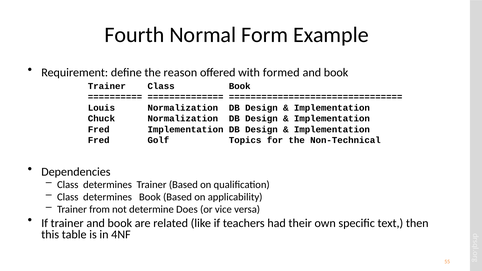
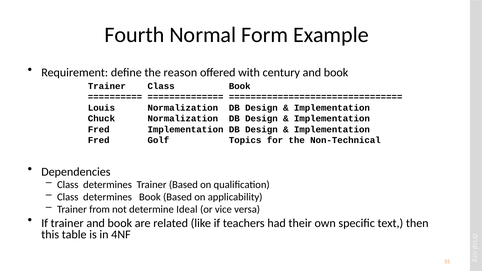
formed: formed -> century (281, 73)
Does: Does -> Ideal (187, 210)
